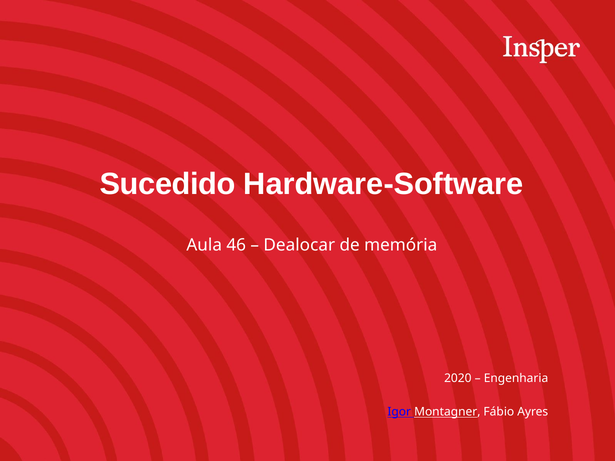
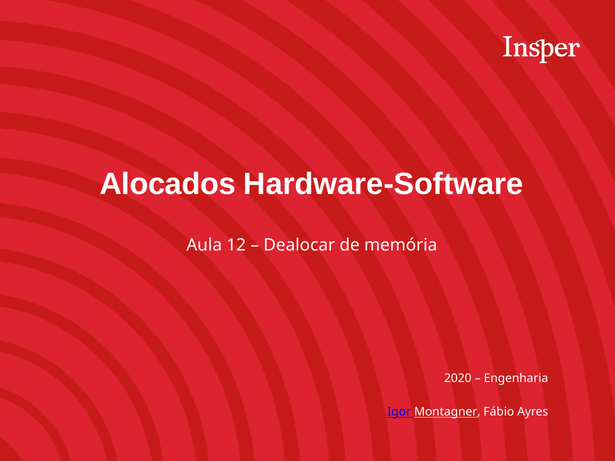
Sucedido: Sucedido -> Alocados (168, 184)
46: 46 -> 12 (236, 245)
